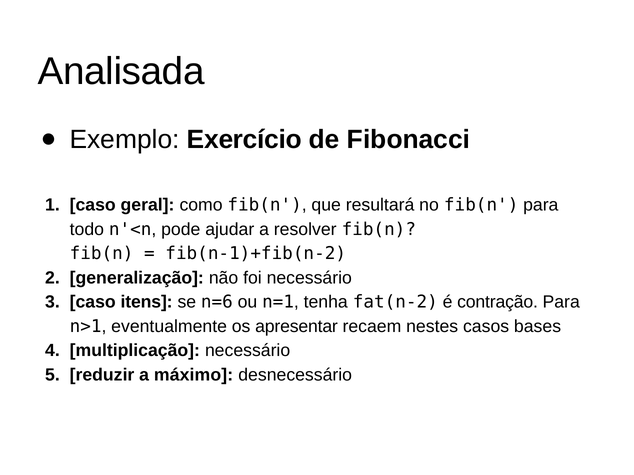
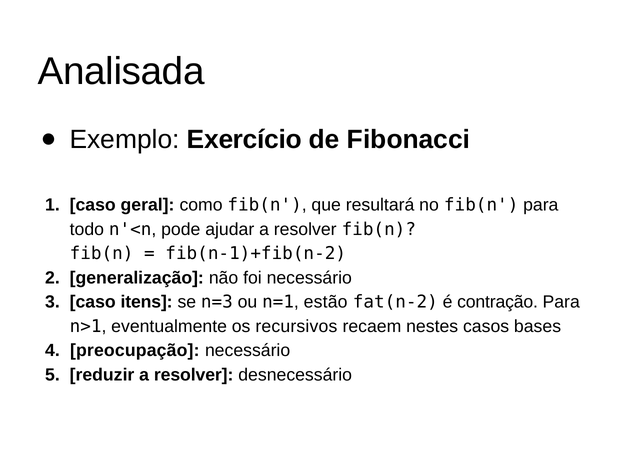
n=6: n=6 -> n=3 (217, 302)
tenha: tenha -> estão (326, 302)
apresentar: apresentar -> recursivos (296, 327)
multiplicação: multiplicação -> preocupação (135, 351)
reduzir a máximo: máximo -> resolver (194, 375)
